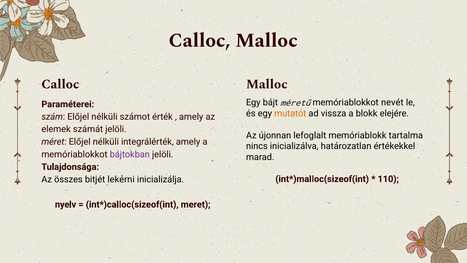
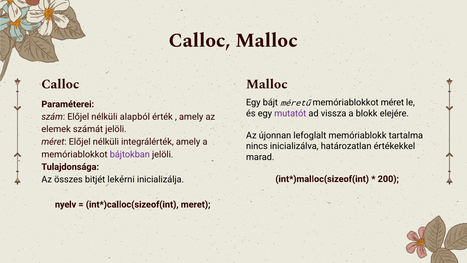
memóriablokkot nevét: nevét -> méret (392, 102)
mutatót colour: orange -> purple (290, 113)
számot: számot -> alapból (135, 117)
110: 110 -> 200 (388, 179)
